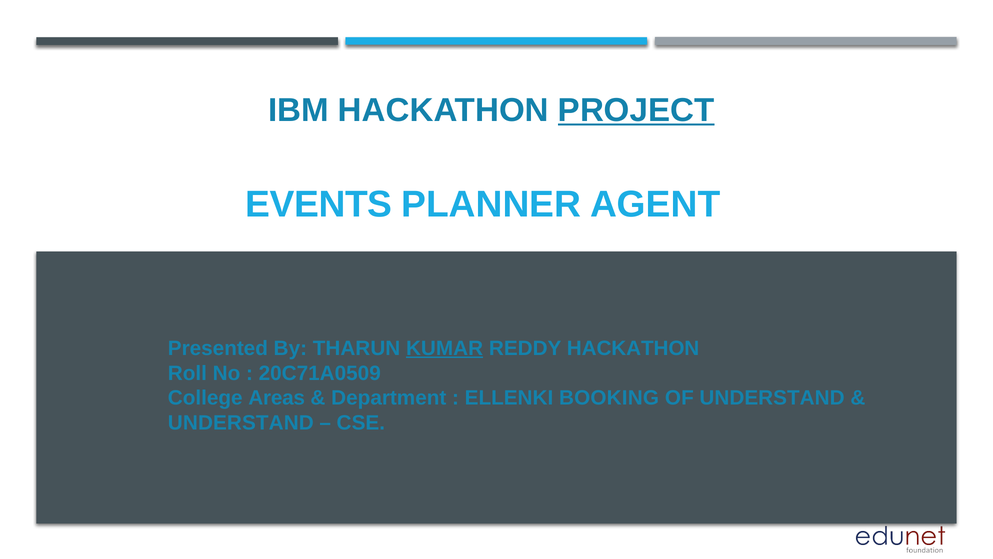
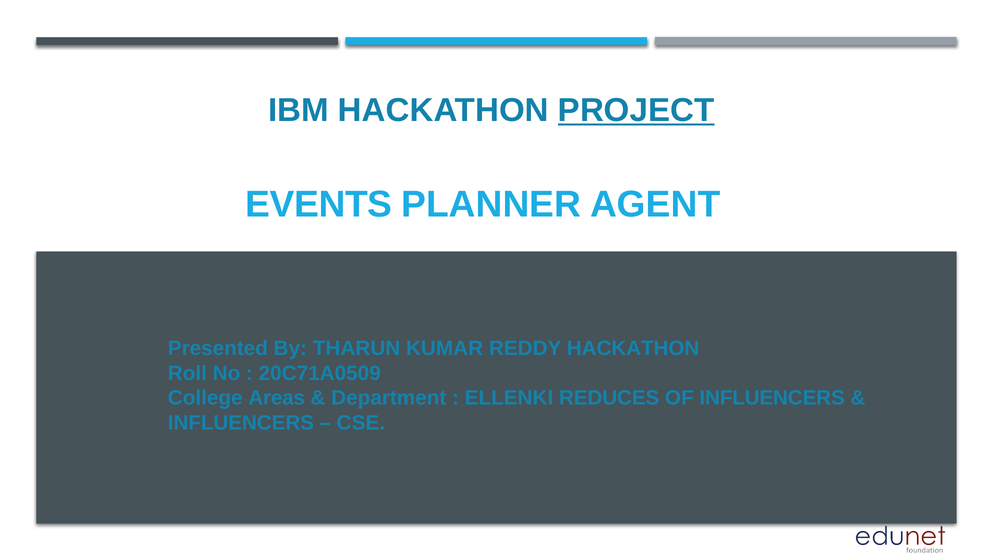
KUMAR underline: present -> none (445, 348)
BOOKING: BOOKING -> REDUCES (609, 398)
OF UNDERSTAND: UNDERSTAND -> INFLUENCERS (772, 398)
UNDERSTAND: UNDERSTAND -> INFLUENCERS (241, 423)
